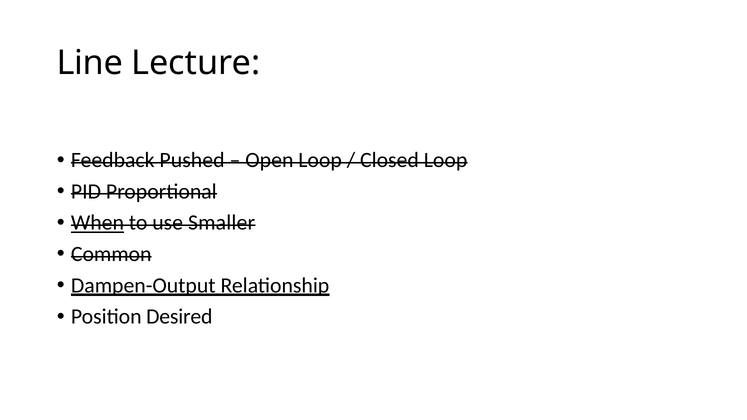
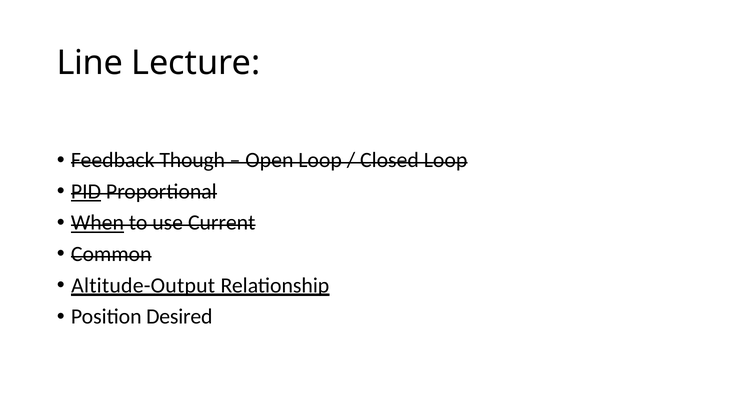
Pushed: Pushed -> Though (192, 160)
PID underline: none -> present (86, 192)
Smaller: Smaller -> Current (222, 223)
Dampen-Output: Dampen-Output -> Altitude-Output (143, 286)
